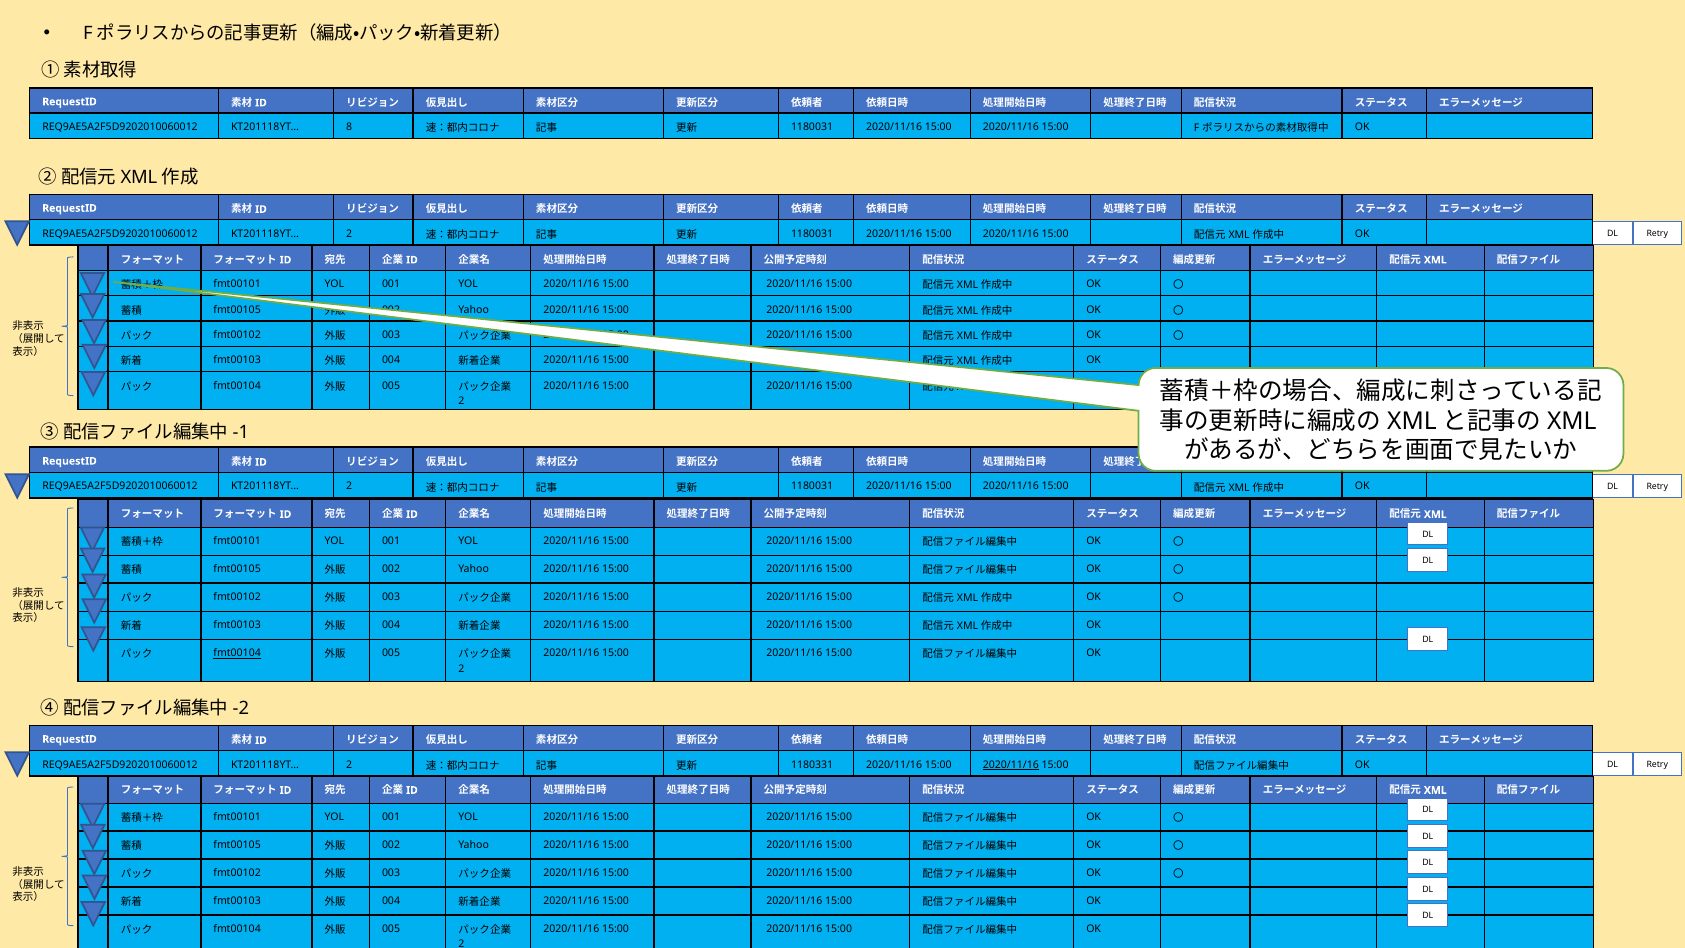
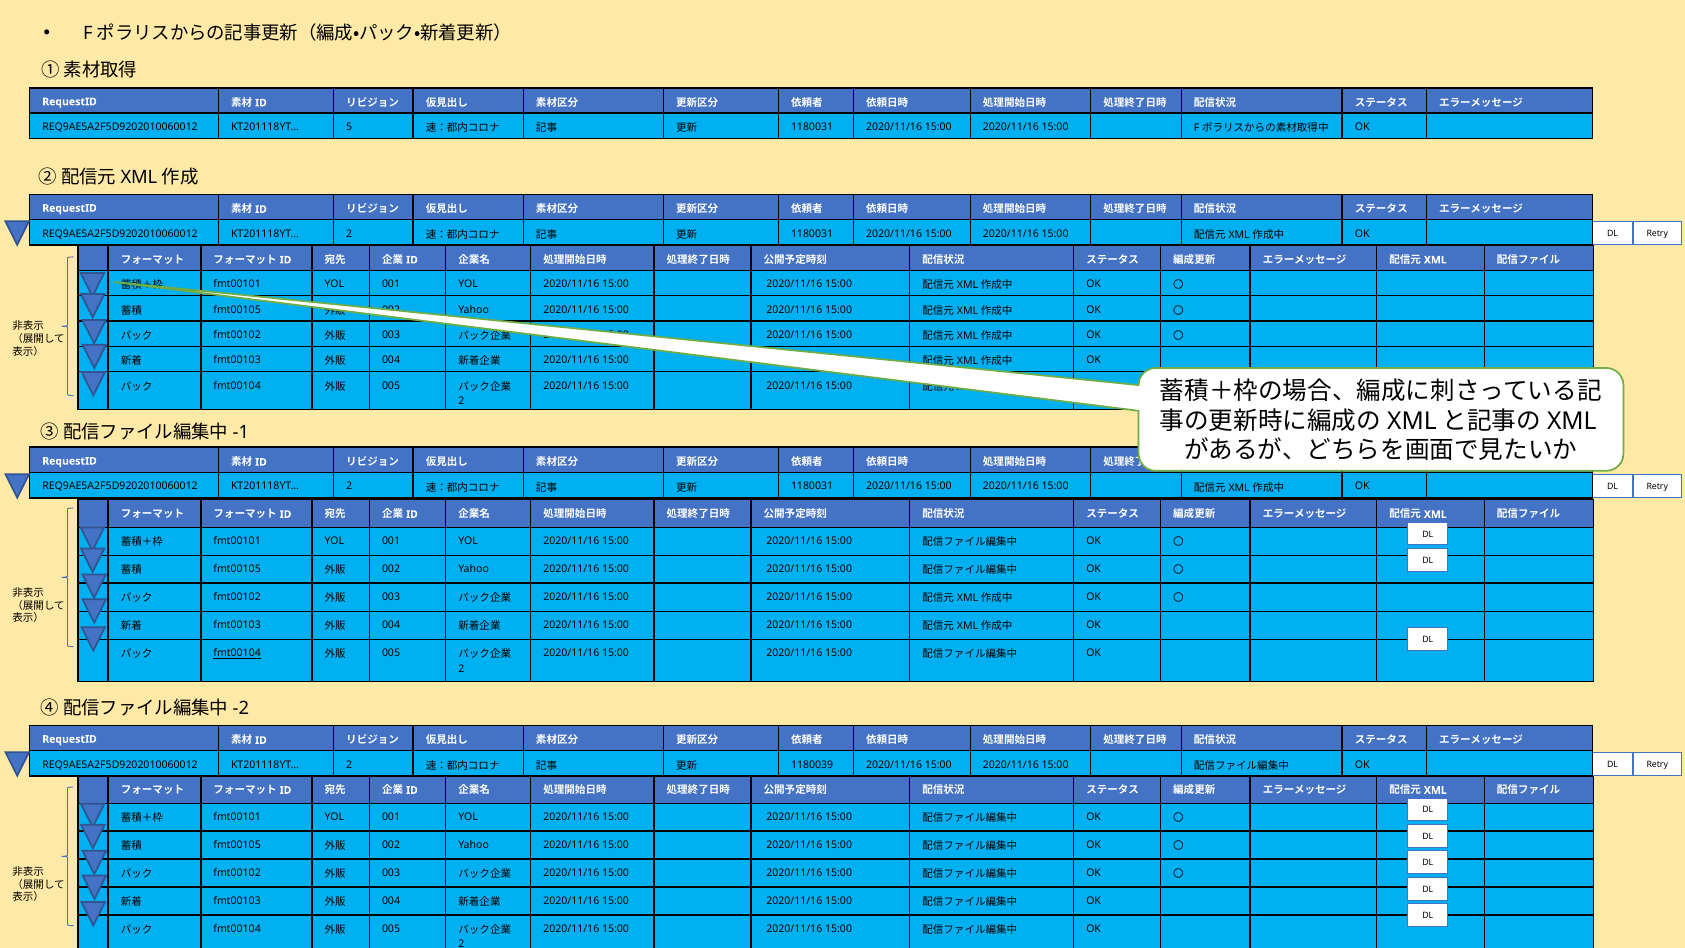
8: 8 -> 5 (349, 127)
1180331: 1180331 -> 1180039 (812, 764)
2020/11/16 underline: present -> none (1011, 764)
